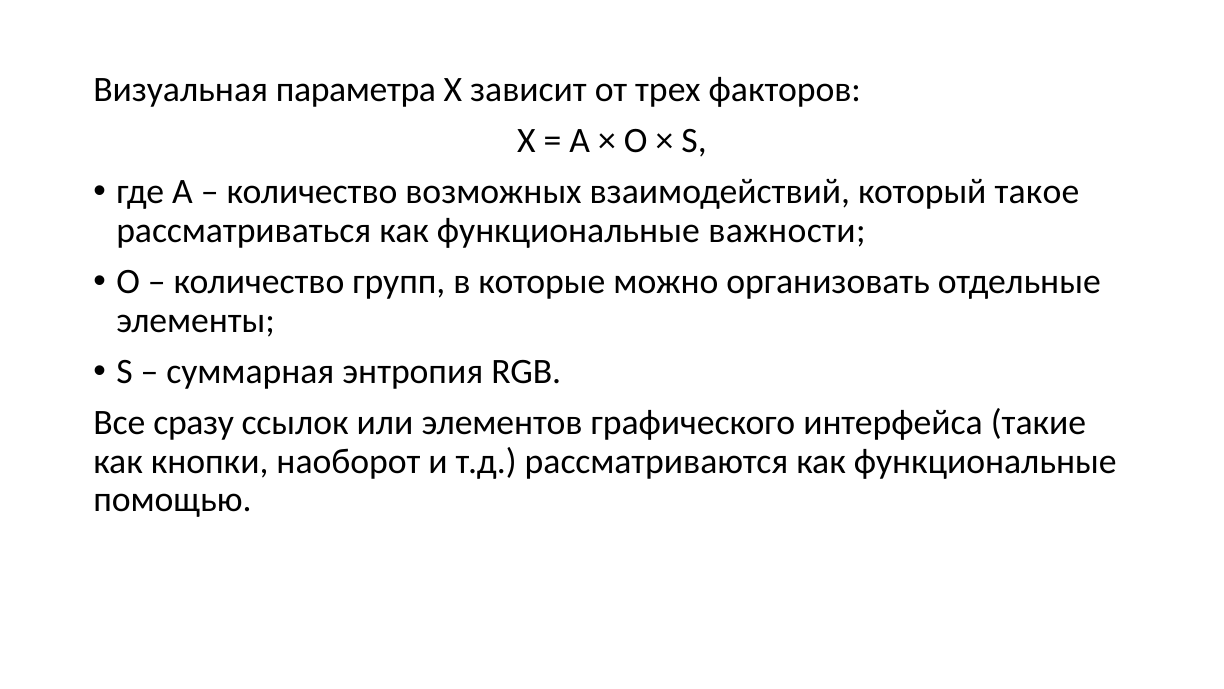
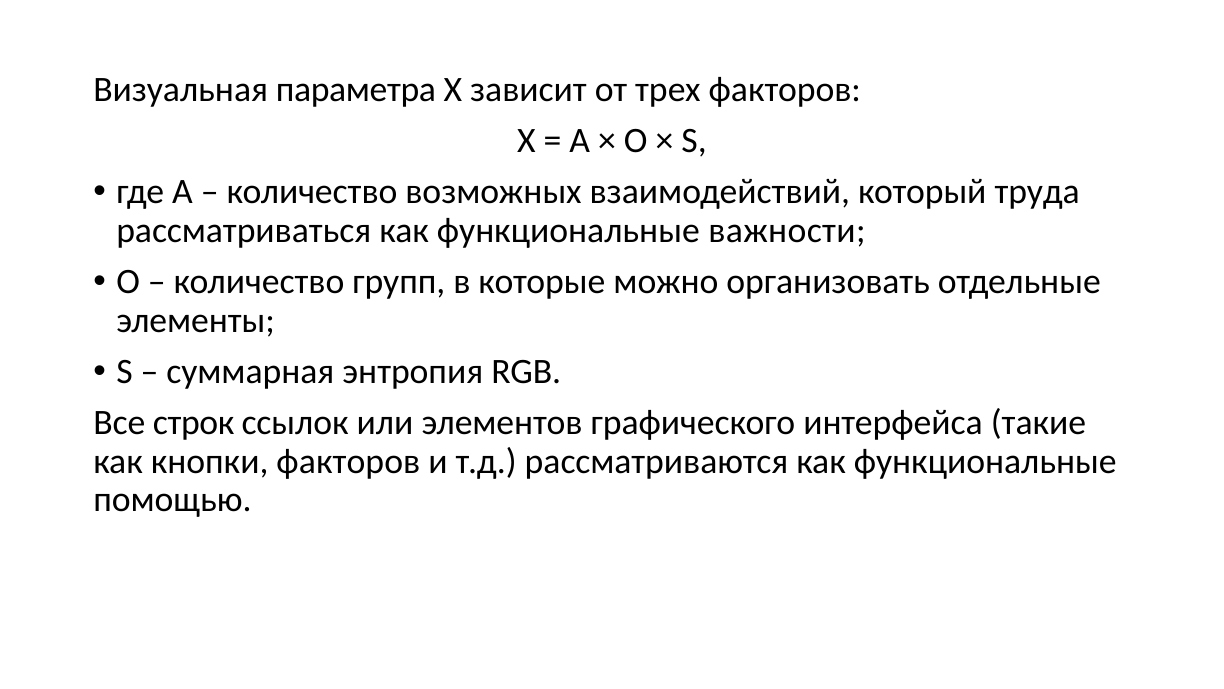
такое: такое -> труда (1037, 192)
сразу: сразу -> строк (194, 423)
кнопки наоборот: наоборот -> факторов (348, 461)
